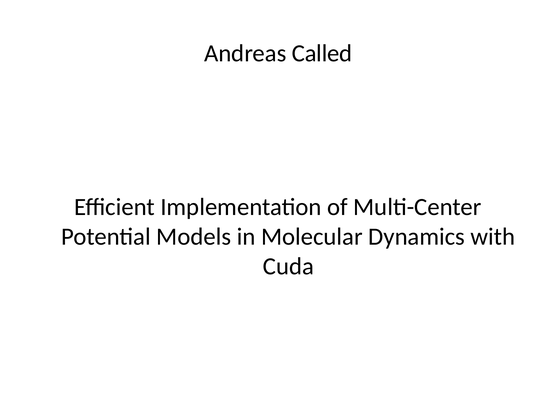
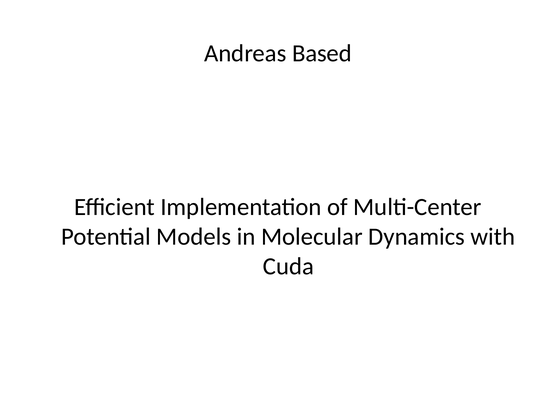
Called: Called -> Based (322, 53)
